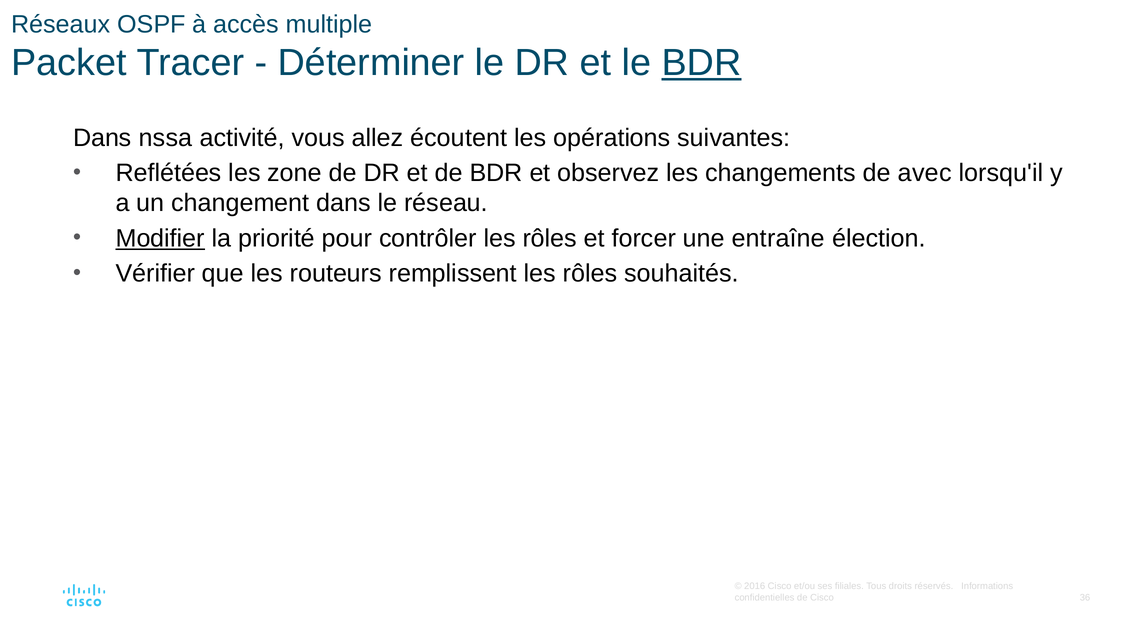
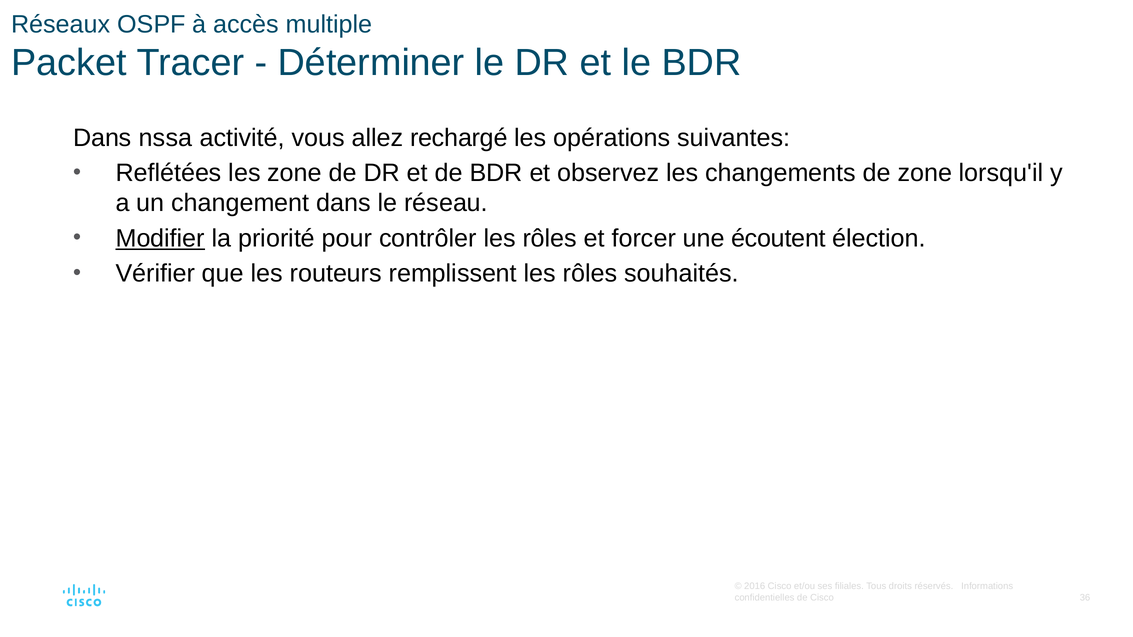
BDR underline: present -> none (701, 63)
écoutent: écoutent -> rechargé (459, 138)
de avec: avec -> zone (925, 173)
entraîne: entraîne -> écoutent (779, 239)
